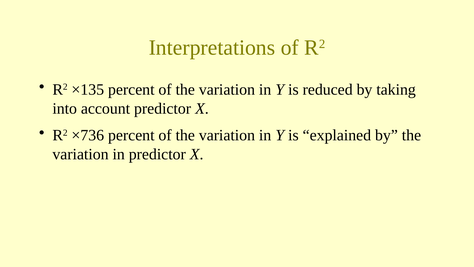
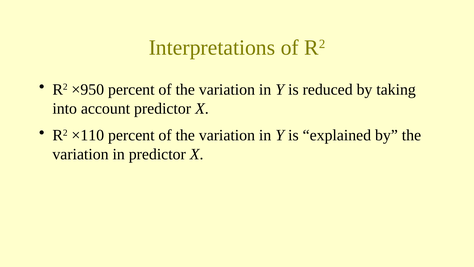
×135: ×135 -> ×950 (88, 89)
×736: ×736 -> ×110 (88, 135)
